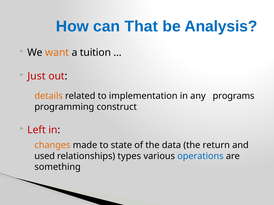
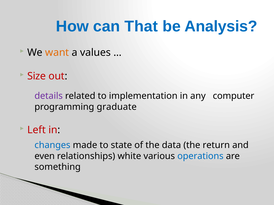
tuition: tuition -> values (95, 53)
Just: Just -> Size (37, 76)
details colour: orange -> purple (49, 96)
programs: programs -> computer (234, 96)
construct: construct -> graduate (117, 107)
changes colour: orange -> blue (52, 145)
used: used -> even (45, 156)
types: types -> white (129, 156)
